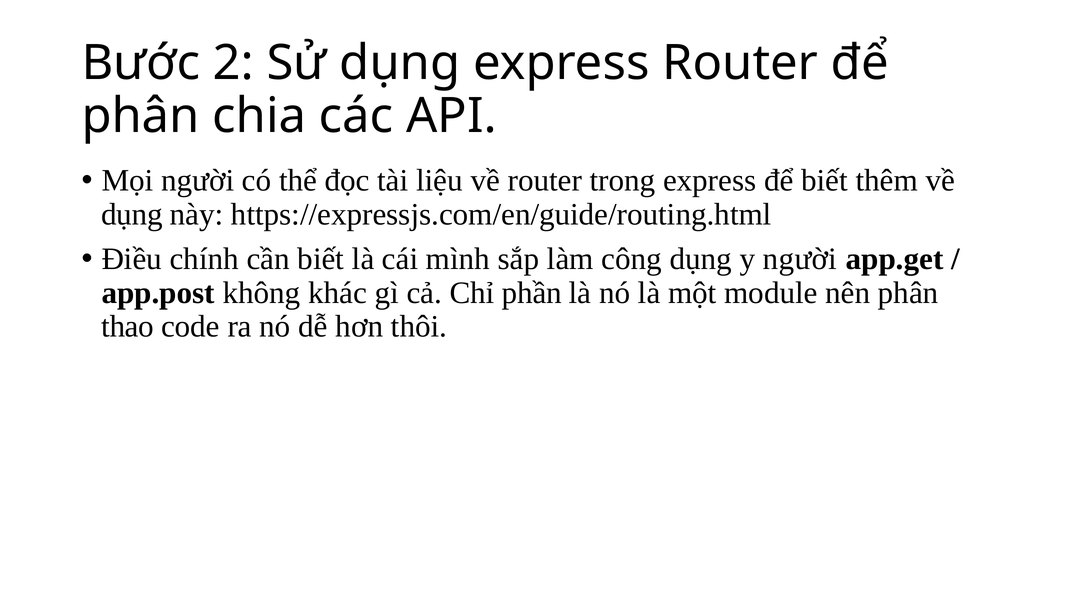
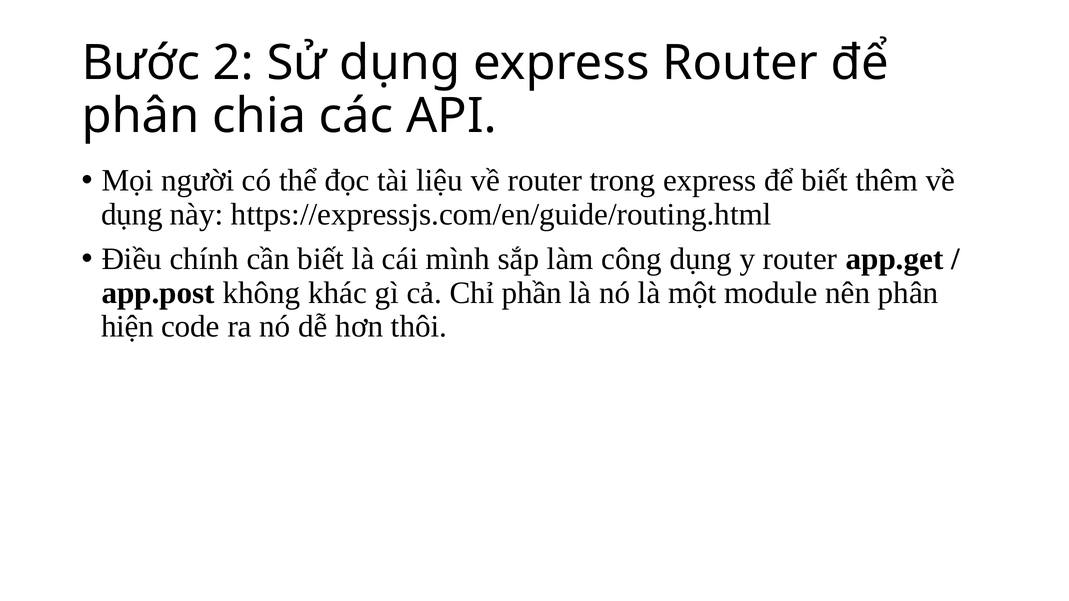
y người: người -> router (800, 259)
thao: thao -> hiện (128, 327)
